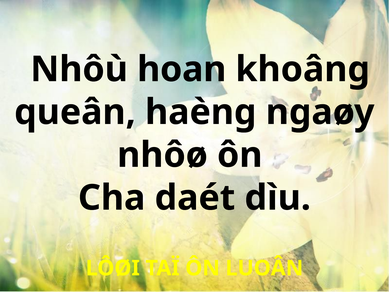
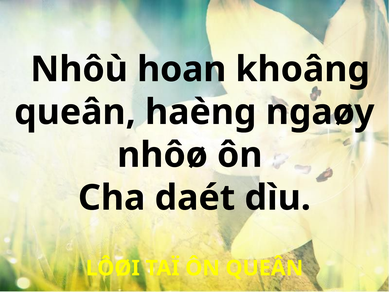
ÔN LUOÂN: LUOÂN -> QUEÂN (264, 268)
